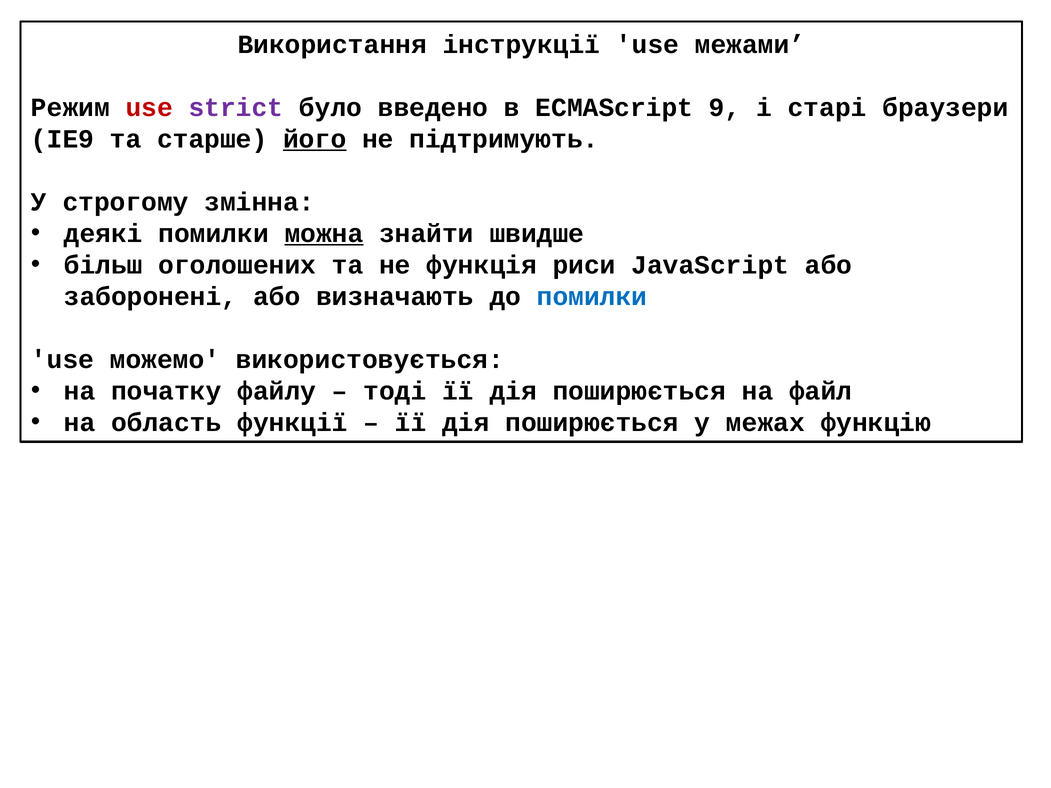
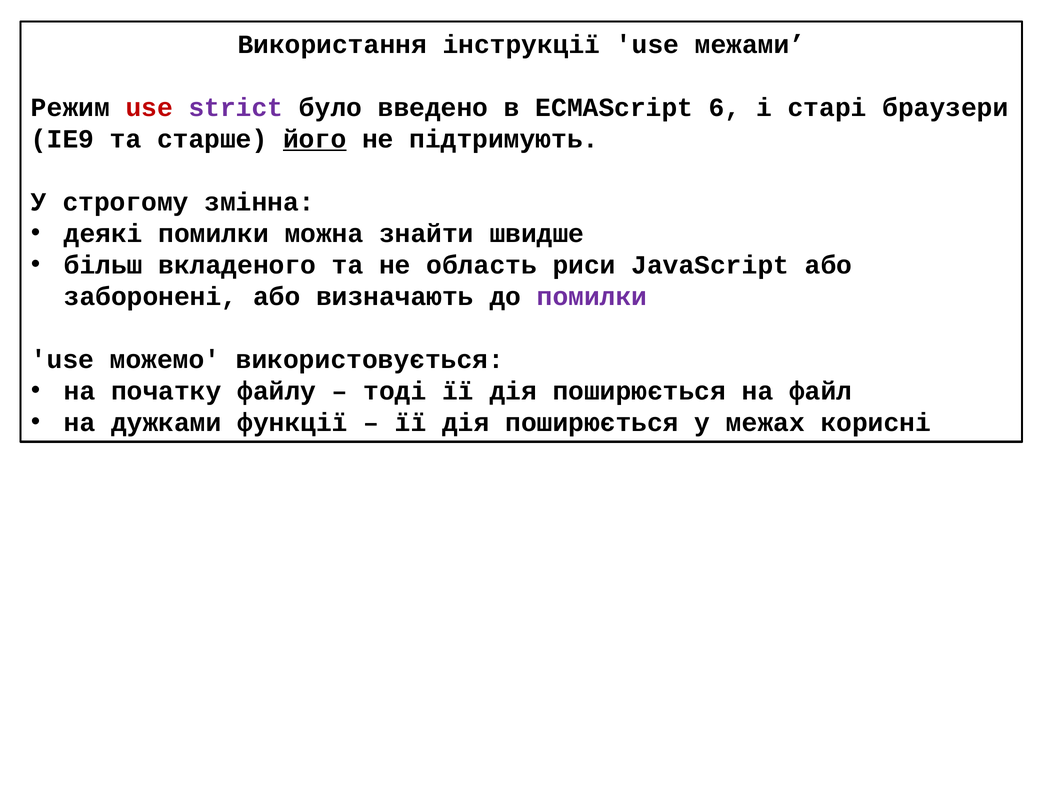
9: 9 -> 6 (725, 107)
можна underline: present -> none (324, 234)
оголошених: оголошених -> вкладеного (237, 265)
функція: функція -> область (482, 265)
помилки colour: blue -> purple (592, 297)
область: область -> дужками (166, 423)
функцію: функцію -> корисні (876, 423)
